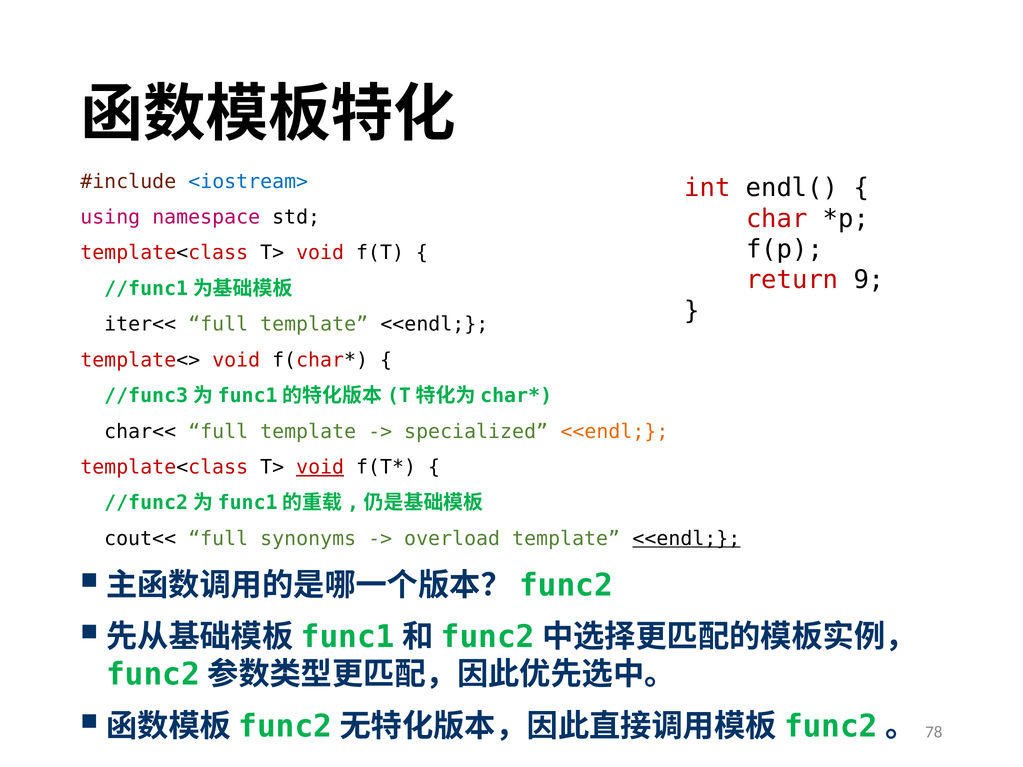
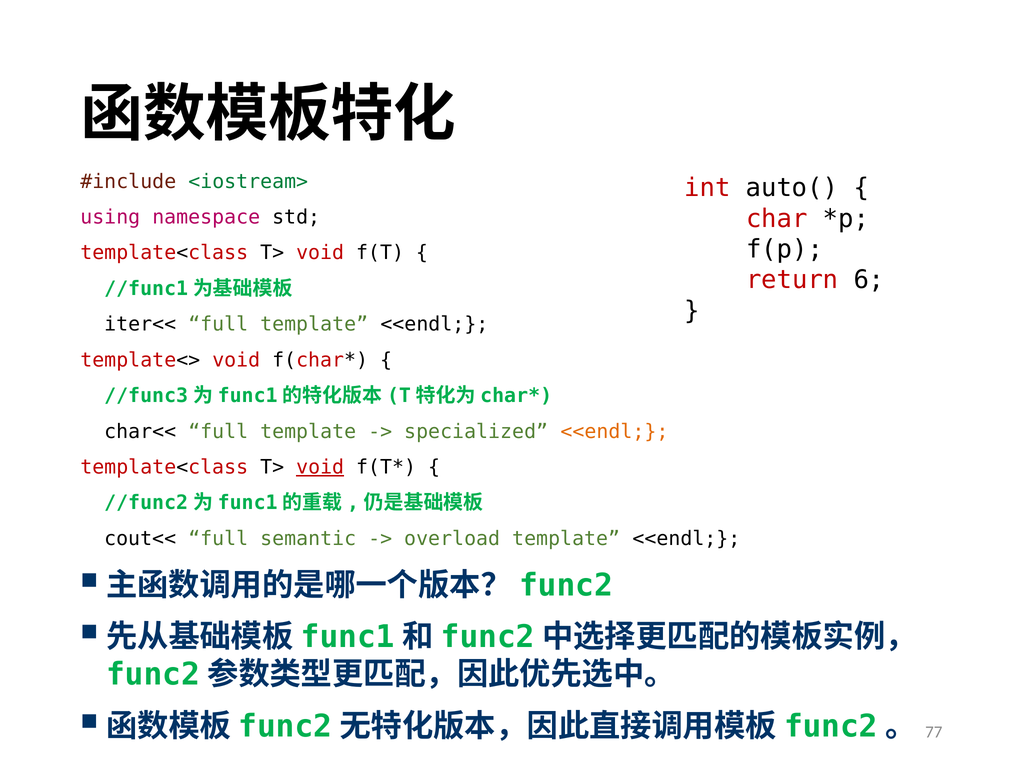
<iostream> colour: blue -> green (248, 182)
endl(: endl( -> auto( (792, 188)
9: 9 -> 6 (869, 280)
synonyms: synonyms -> semantic (308, 539)
<<endl underline: present -> none (686, 539)
78: 78 -> 77 (934, 733)
